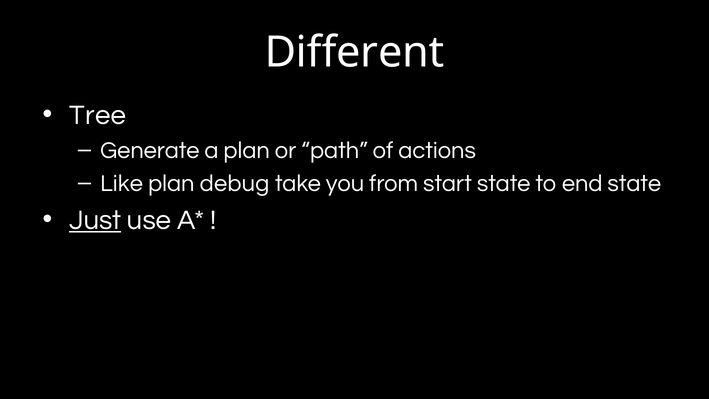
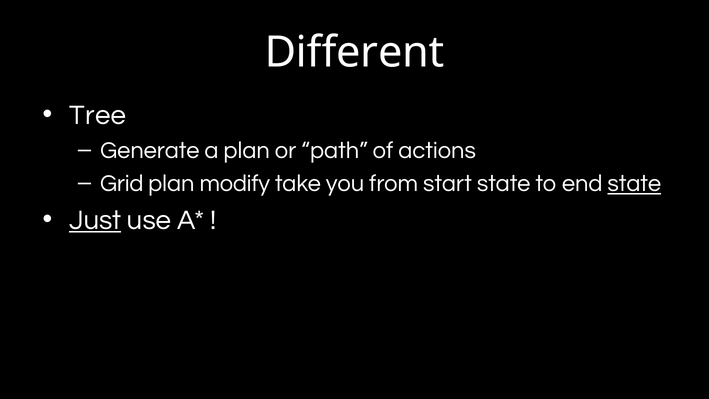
Like: Like -> Grid (122, 183)
debug: debug -> modify (235, 183)
state underline: none -> present (634, 183)
